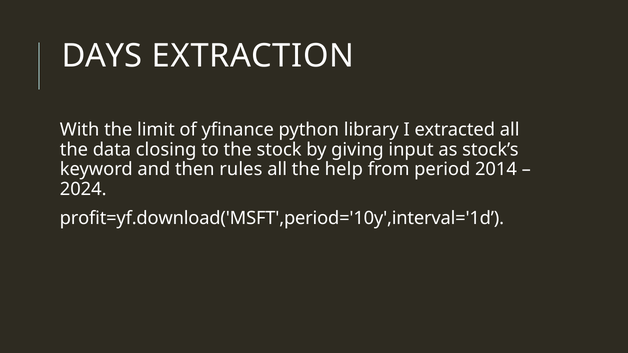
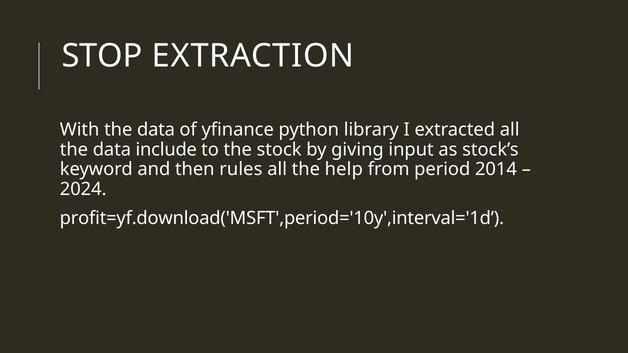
DAYS: DAYS -> STOP (102, 56)
With the limit: limit -> data (156, 130)
closing: closing -> include (166, 150)
